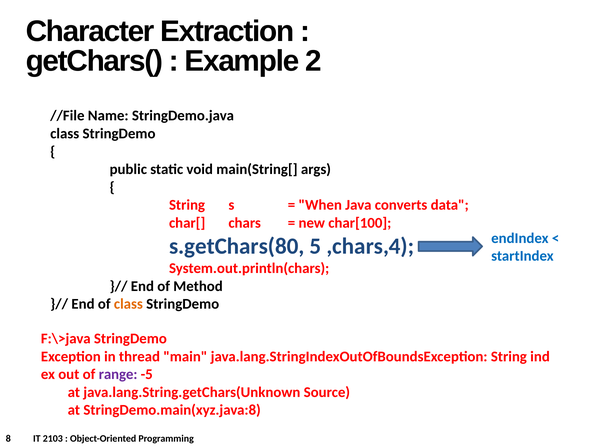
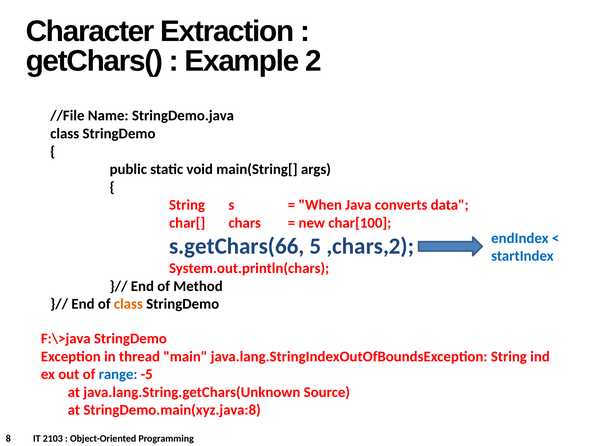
s.getChars(80: s.getChars(80 -> s.getChars(66 (237, 246)
,chars,4: ,chars,4 -> ,chars,2 (370, 246)
range colour: purple -> blue (118, 374)
